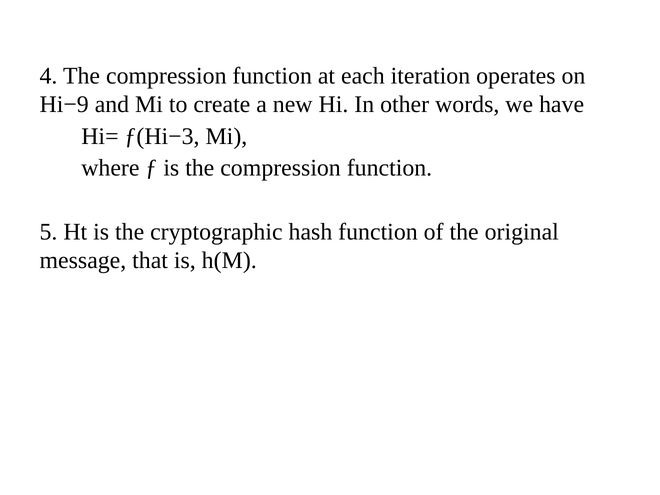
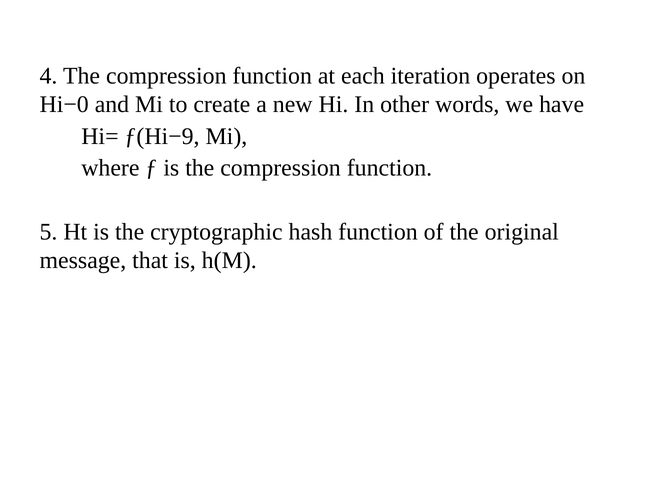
Hi−9: Hi−9 -> Hi−0 (64, 104)
ƒ(Hi−3: ƒ(Hi−3 -> ƒ(Hi−9 (162, 136)
